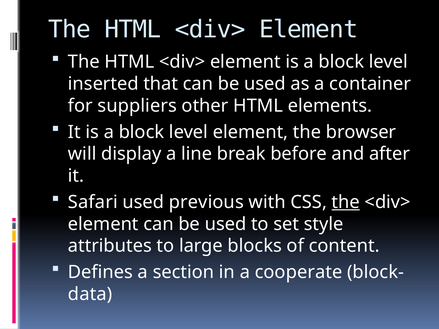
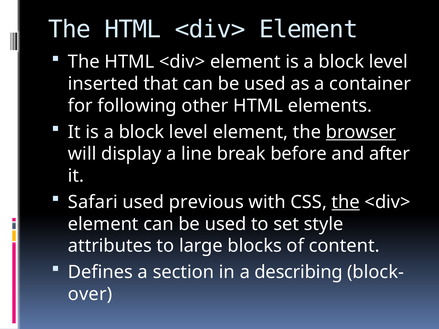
suppliers: suppliers -> following (137, 106)
browser underline: none -> present (361, 132)
cooperate: cooperate -> describing (299, 272)
data: data -> over (90, 294)
